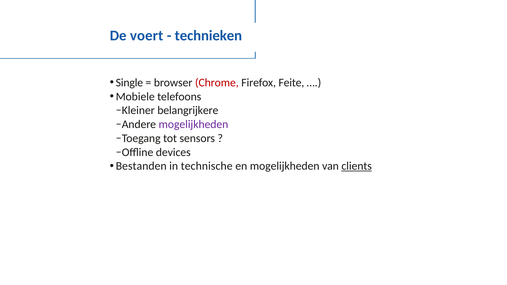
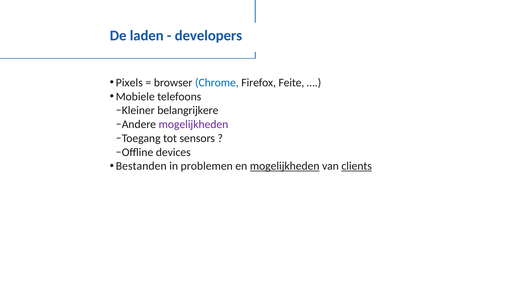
voert: voert -> laden (147, 36)
technieken: technieken -> developers (208, 36)
Single: Single -> Pixels (129, 83)
Chrome colour: red -> blue (217, 83)
technische: technische -> problemen (207, 166)
mogelijkheden underline: none -> present (285, 166)
